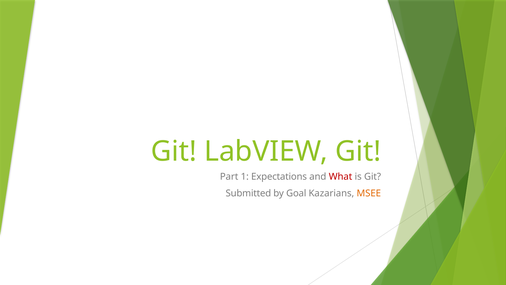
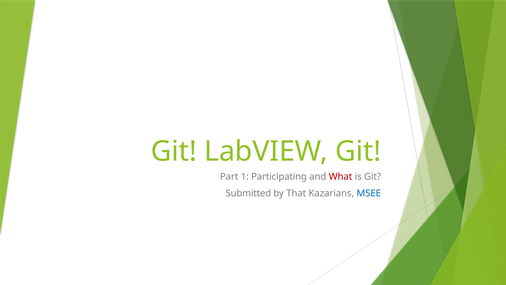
Expectations: Expectations -> Participating (279, 176)
Goal: Goal -> That (296, 193)
MSEE colour: orange -> blue (369, 193)
